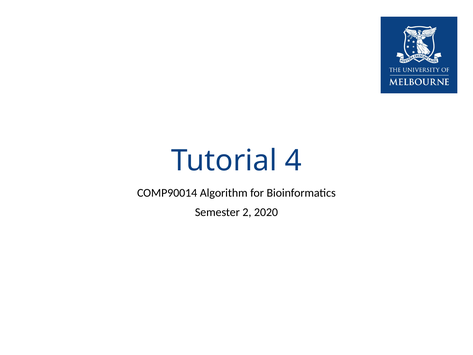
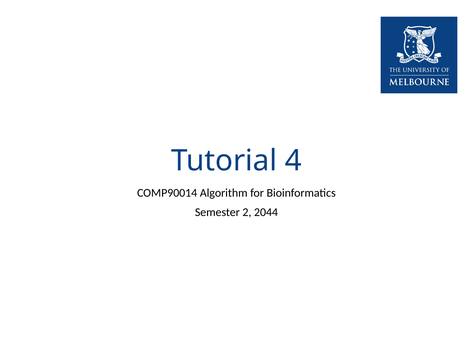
2020: 2020 -> 2044 (266, 212)
